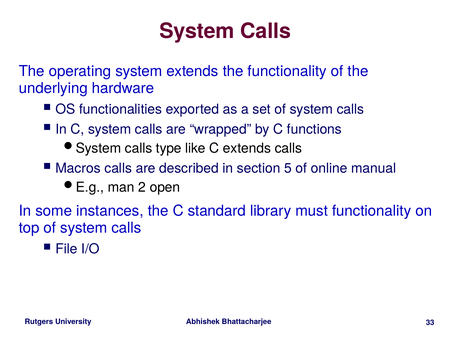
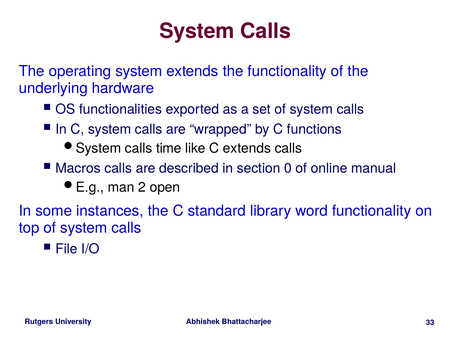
type: type -> time (169, 148)
5: 5 -> 0 (288, 168)
must: must -> word (312, 211)
